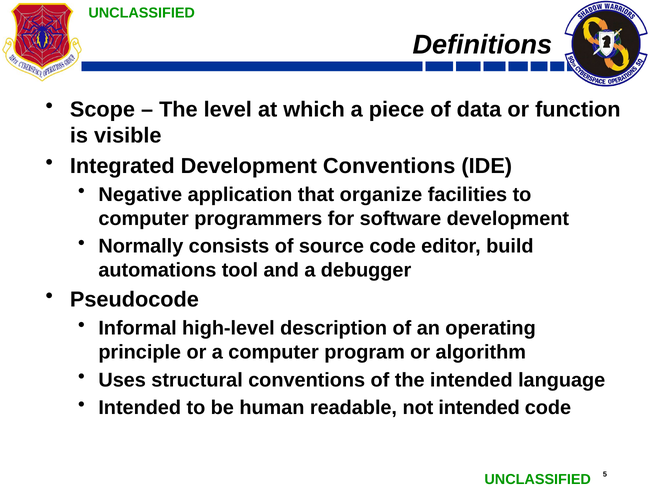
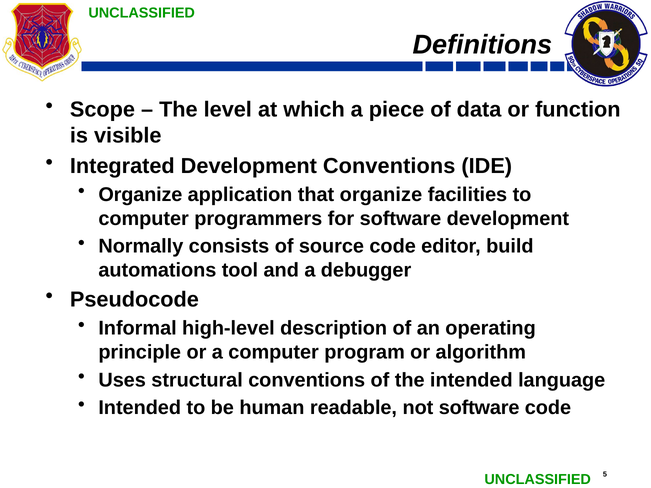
Negative: Negative -> Organize (140, 195)
not intended: intended -> software (479, 408)
